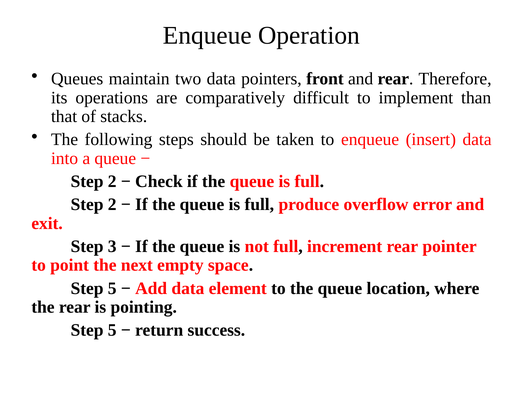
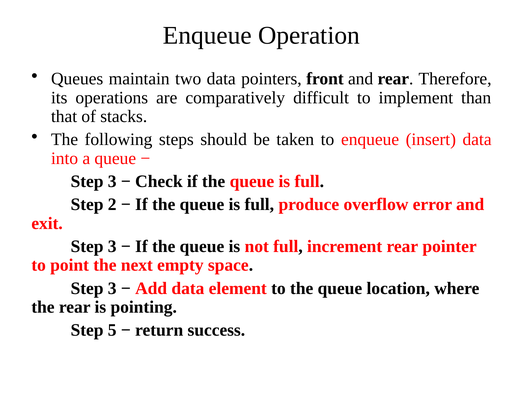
2: 2 -> 3 (112, 181)
5: 5 -> 3 (112, 288)
